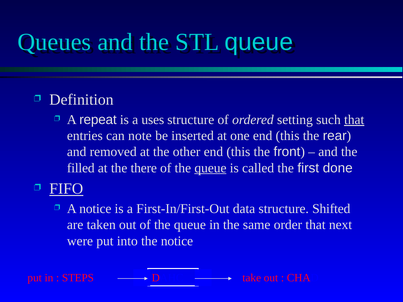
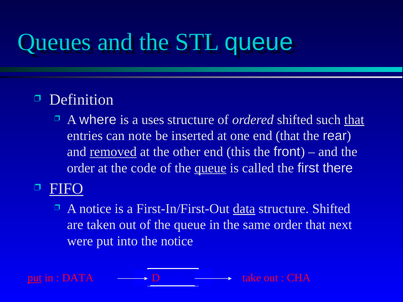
repeat: repeat -> where (98, 120)
ordered setting: setting -> shifted (295, 120)
one end this: this -> that (288, 136)
removed underline: none -> present (113, 152)
filled: filled -> order (81, 168)
there: there -> code (144, 168)
done: done -> there (338, 168)
data underline: none -> present (244, 209)
put underline: none -> present (35, 278)
STEPS: STEPS -> DATA (78, 278)
